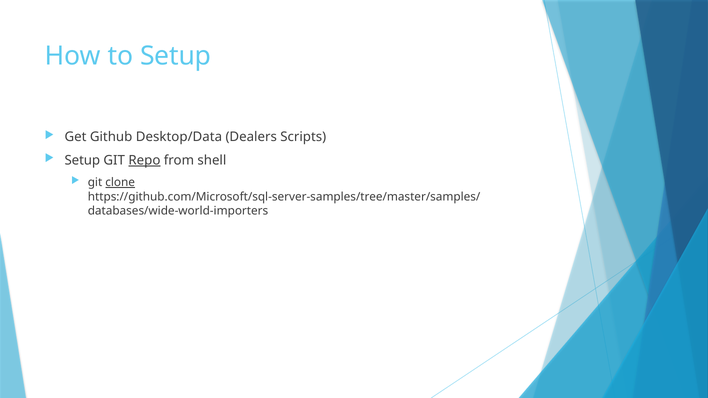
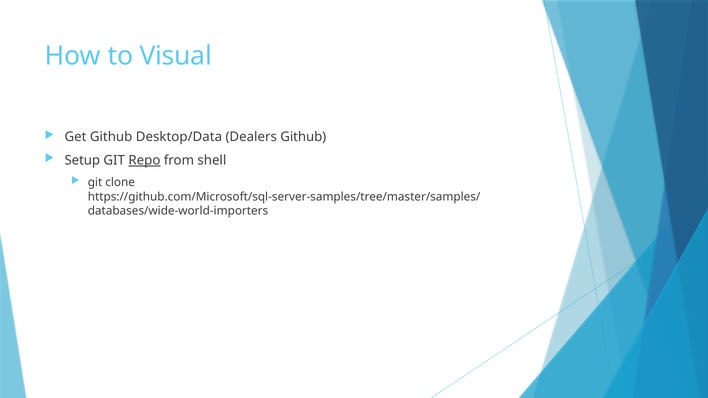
to Setup: Setup -> Visual (176, 56)
Dealers Scripts: Scripts -> Github (303, 137)
clone underline: present -> none (120, 183)
